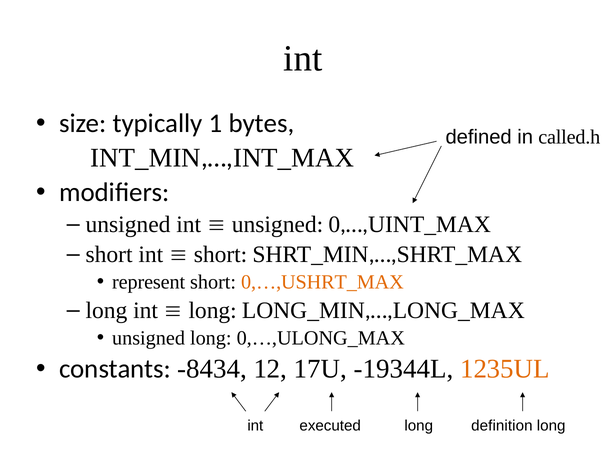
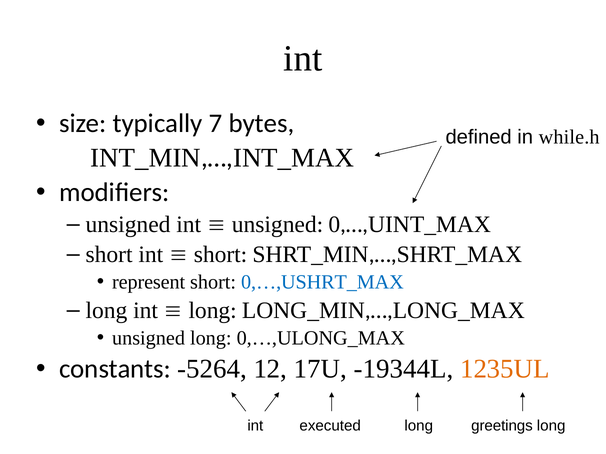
1: 1 -> 7 (216, 123)
called.h: called.h -> while.h (569, 137)
0,…,USHRT_MAX colour: orange -> blue (322, 282)
-8434: -8434 -> -5264 (212, 369)
definition: definition -> greetings (502, 426)
